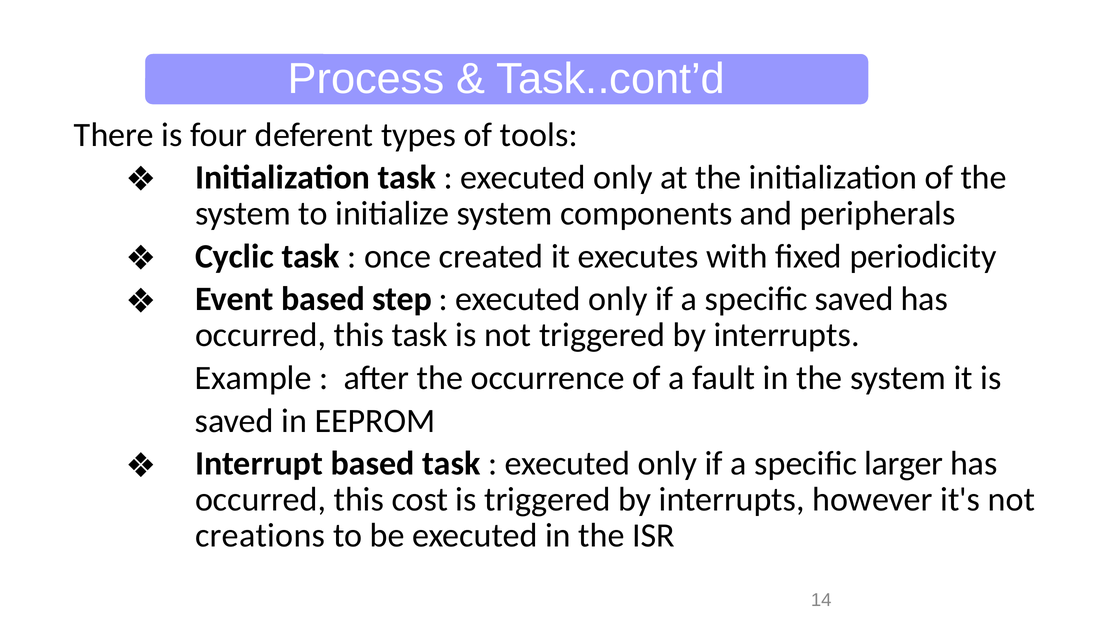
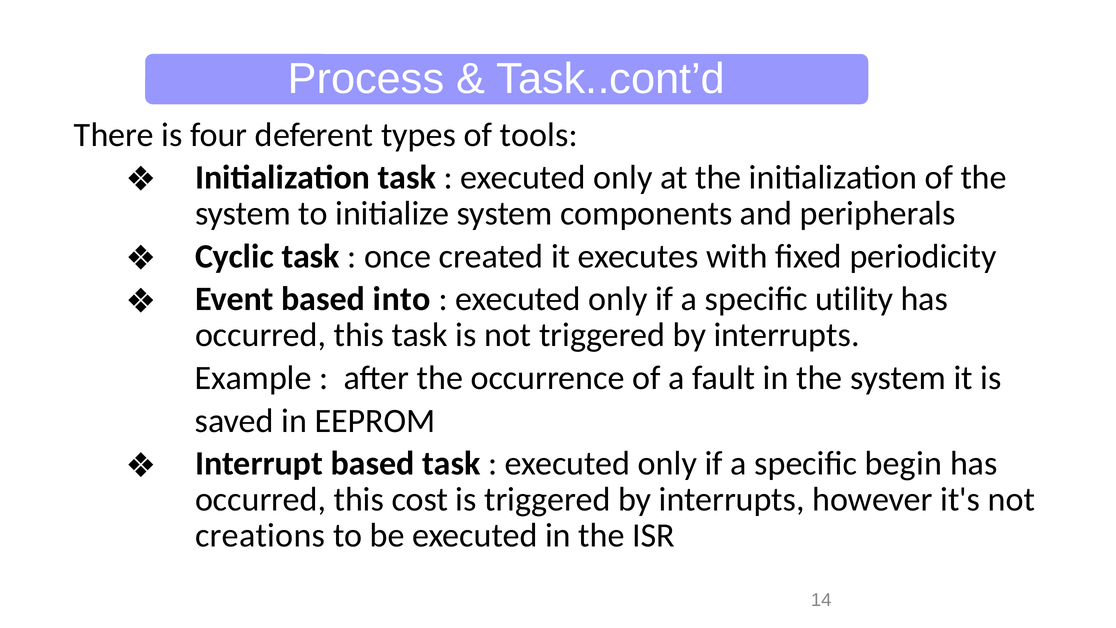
step: step -> into (402, 299)
specific saved: saved -> utility (854, 299)
larger: larger -> begin (903, 463)
